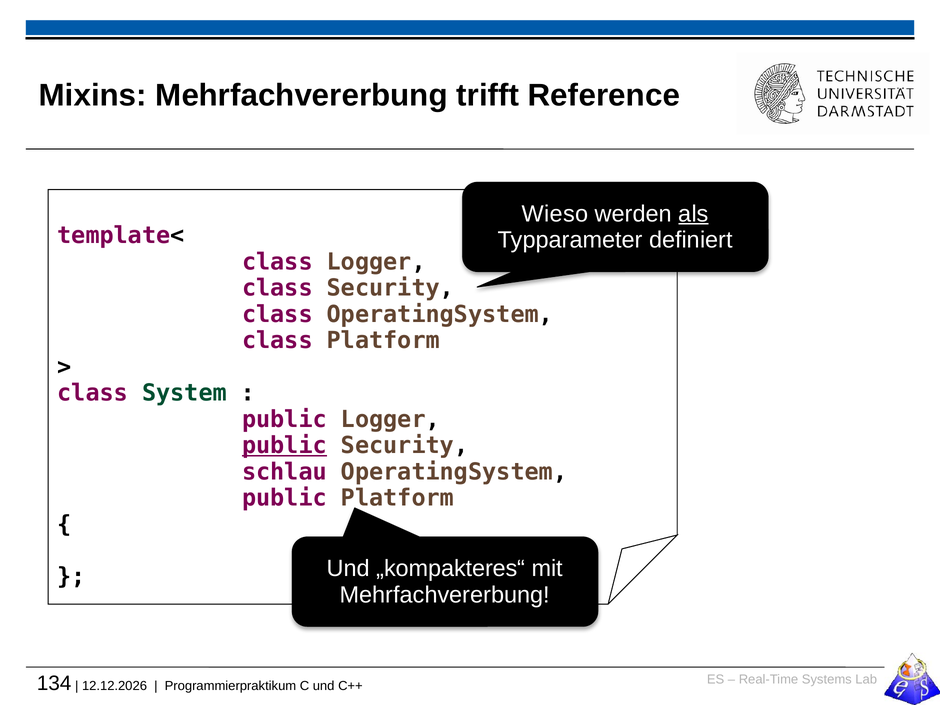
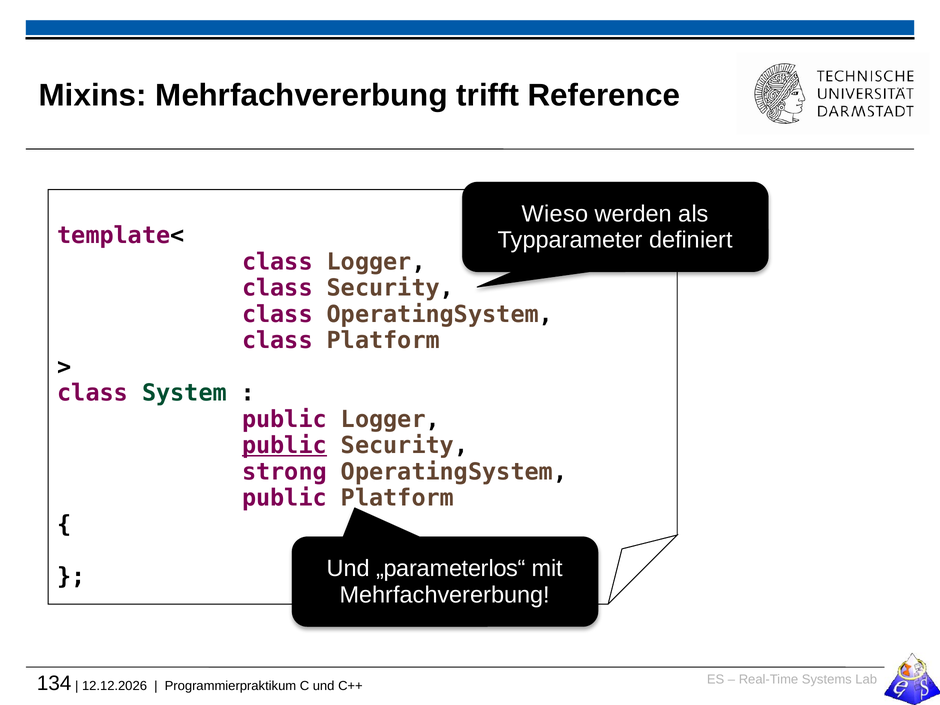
als underline: present -> none (693, 214)
schlau: schlau -> strong (284, 472)
„kompakteres“: „kompakteres“ -> „parameterlos“ (451, 569)
